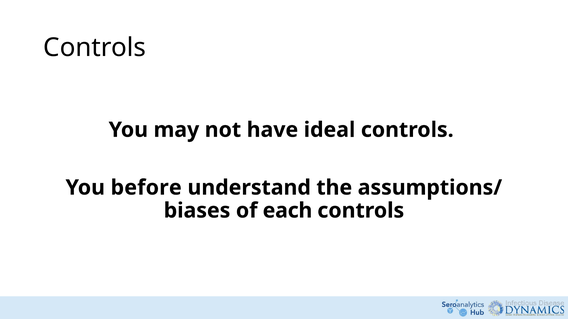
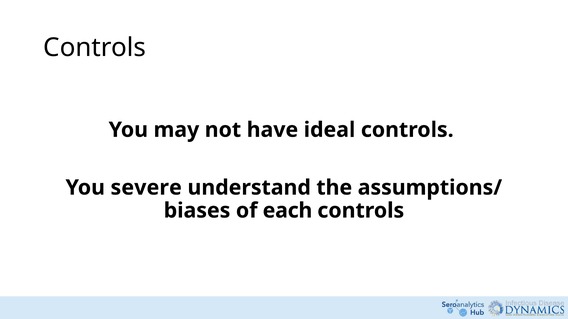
before: before -> severe (146, 188)
